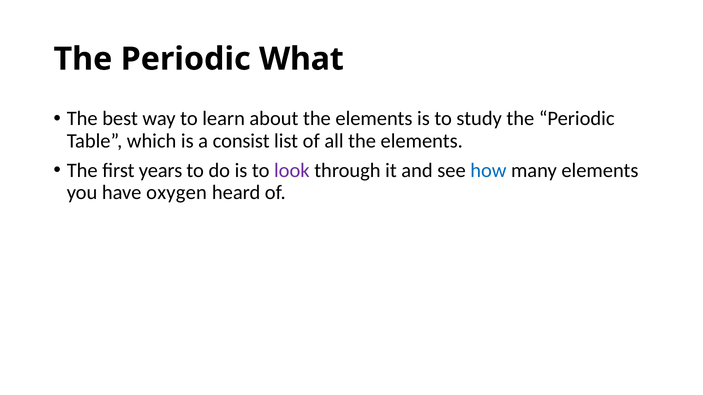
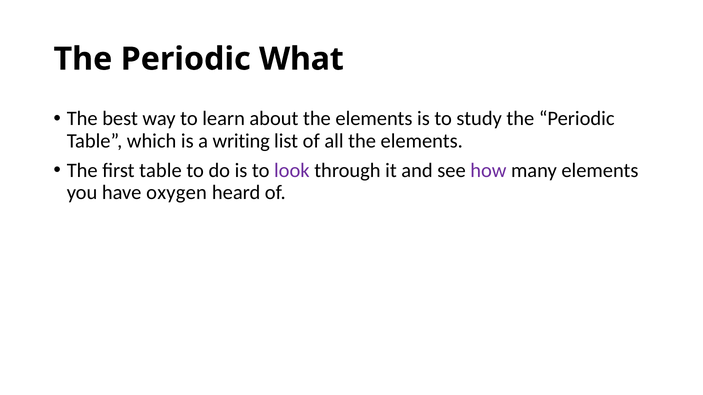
consist: consist -> writing (241, 141)
first years: years -> table (160, 170)
how colour: blue -> purple (488, 170)
